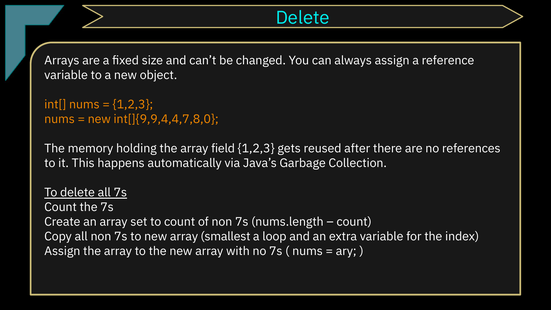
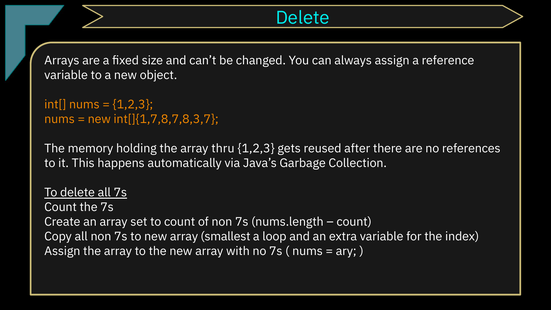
int[]{9,9,4,4,7,8,0: int[]{9,9,4,4,7,8,0 -> int[]{1,7,8,7,8,3,7 (166, 119)
field: field -> thru (223, 148)
